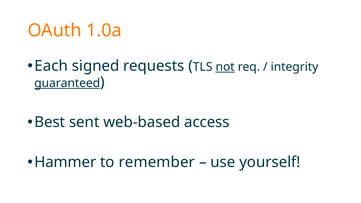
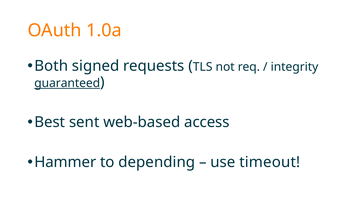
Each: Each -> Both (51, 66)
not underline: present -> none (225, 67)
remember: remember -> depending (157, 162)
yourself: yourself -> timeout (270, 162)
